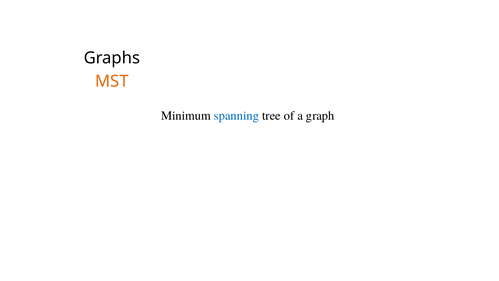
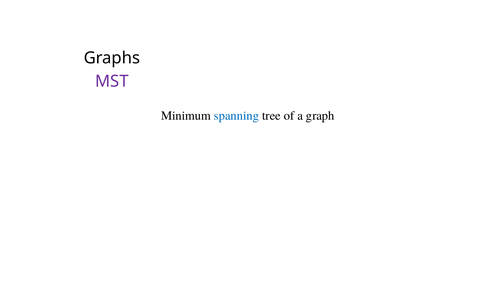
MST colour: orange -> purple (112, 81)
